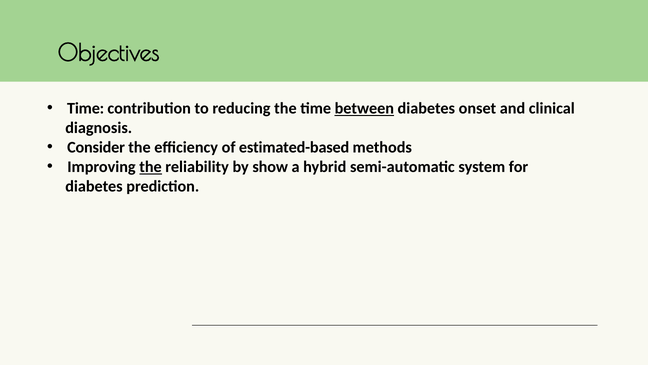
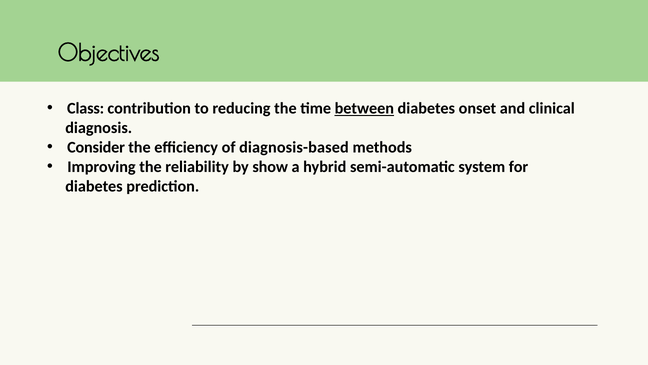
Time: Time -> Class (86, 108)
estimated-based: estimated-based -> diagnosis-based (294, 147)
the underline: present -> none (151, 167)
